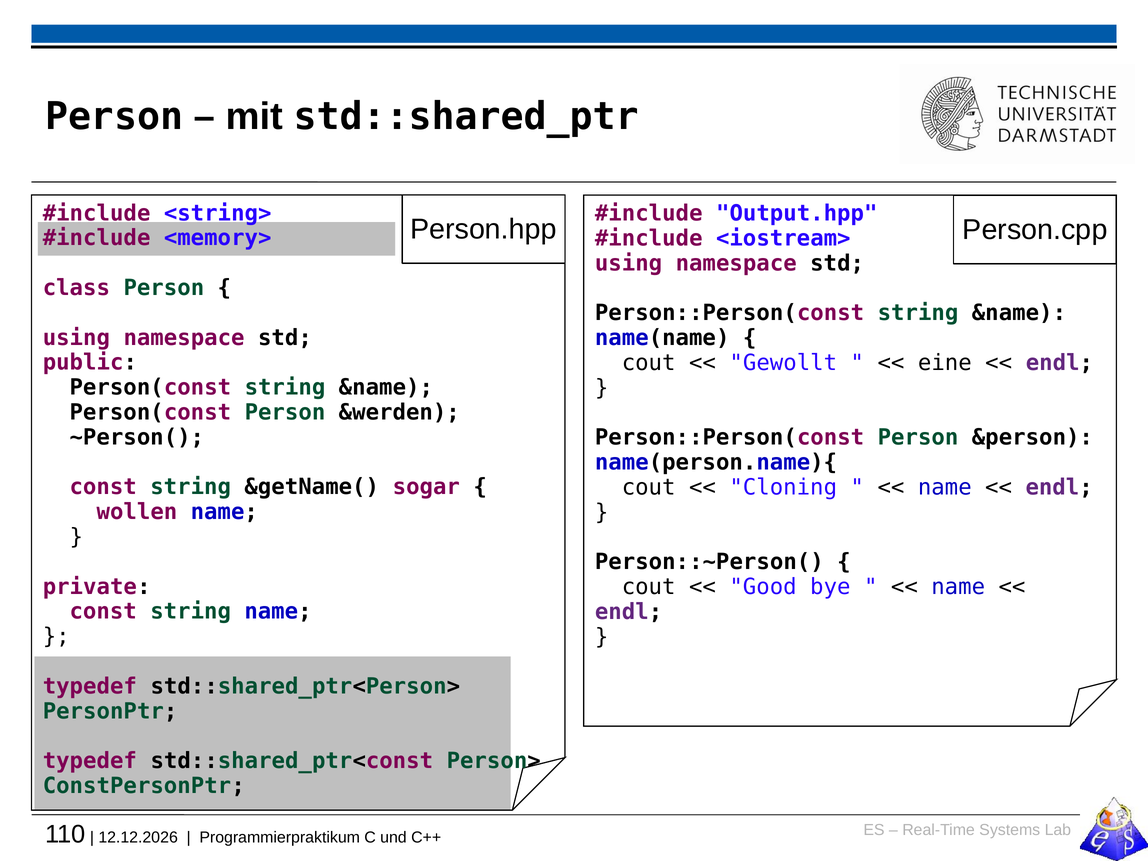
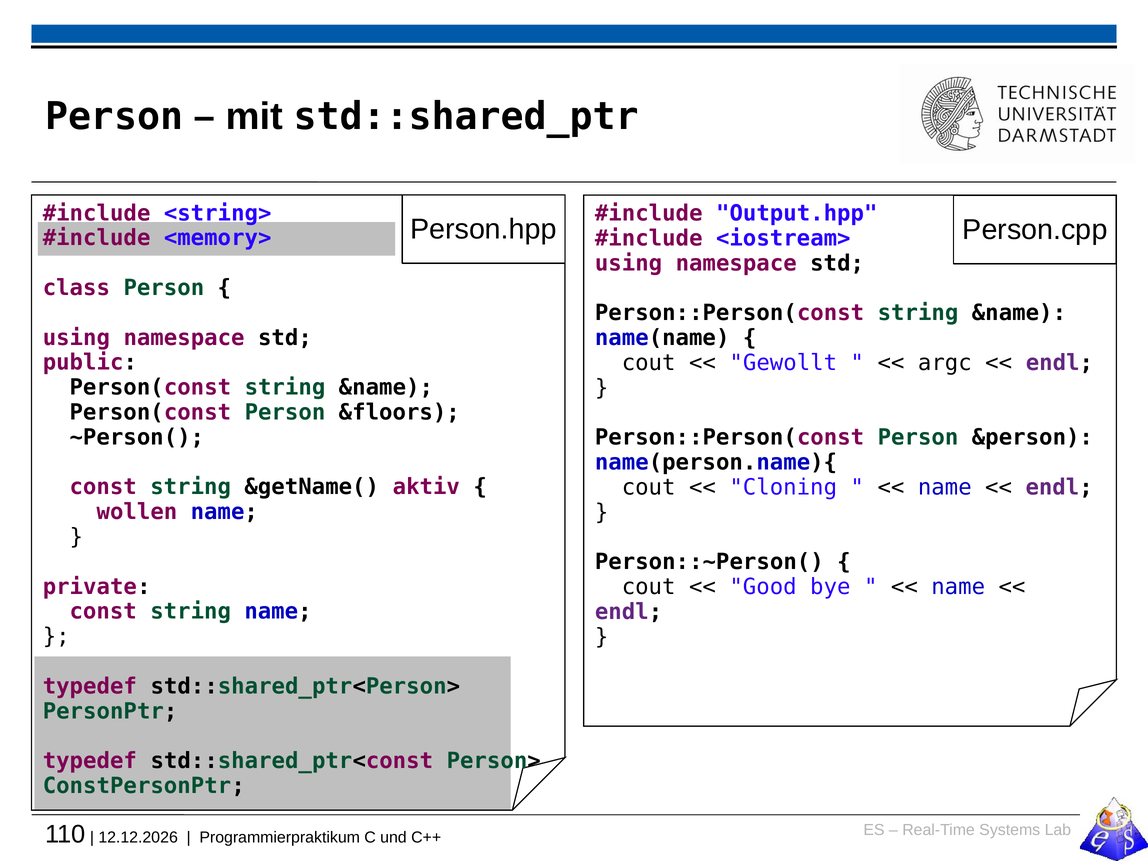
eine: eine -> argc (945, 363)
&werden: &werden -> &floors (399, 412)
sogar: sogar -> aktiv (426, 487)
